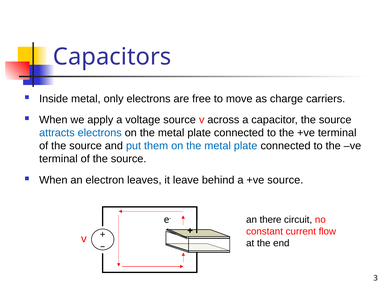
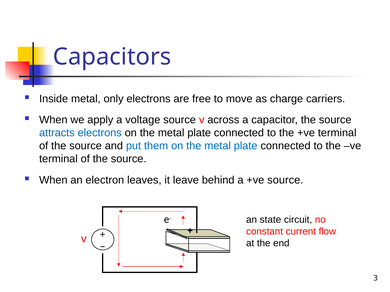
there: there -> state (270, 220)
